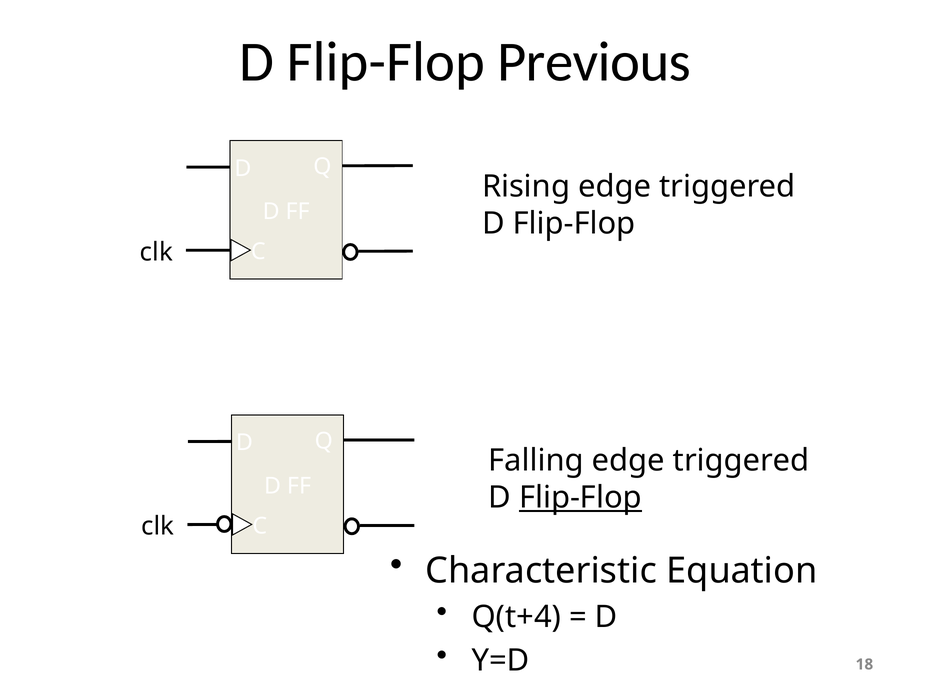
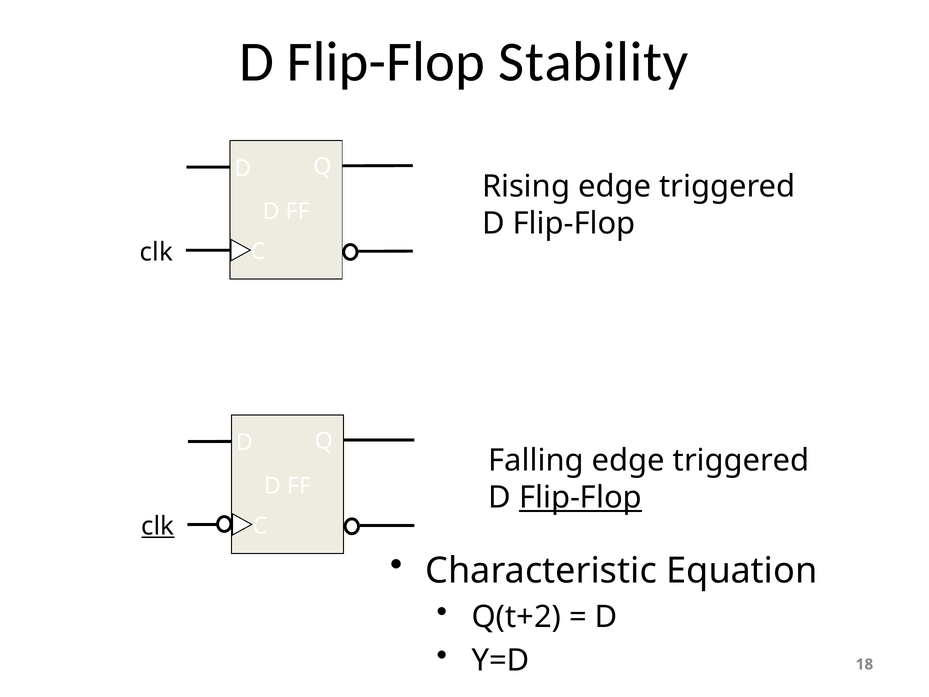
Previous: Previous -> Stability (593, 62)
clk underline: none -> present (158, 526)
Q(t+4: Q(t+4 -> Q(t+2 (516, 617)
